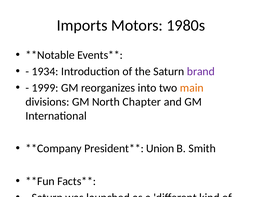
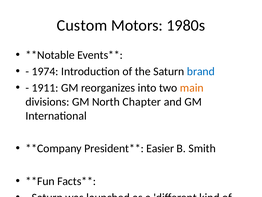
Imports: Imports -> Custom (82, 25)
1934: 1934 -> 1974 (45, 71)
brand colour: purple -> blue (201, 71)
1999: 1999 -> 1911 (45, 88)
Union: Union -> Easier (160, 148)
